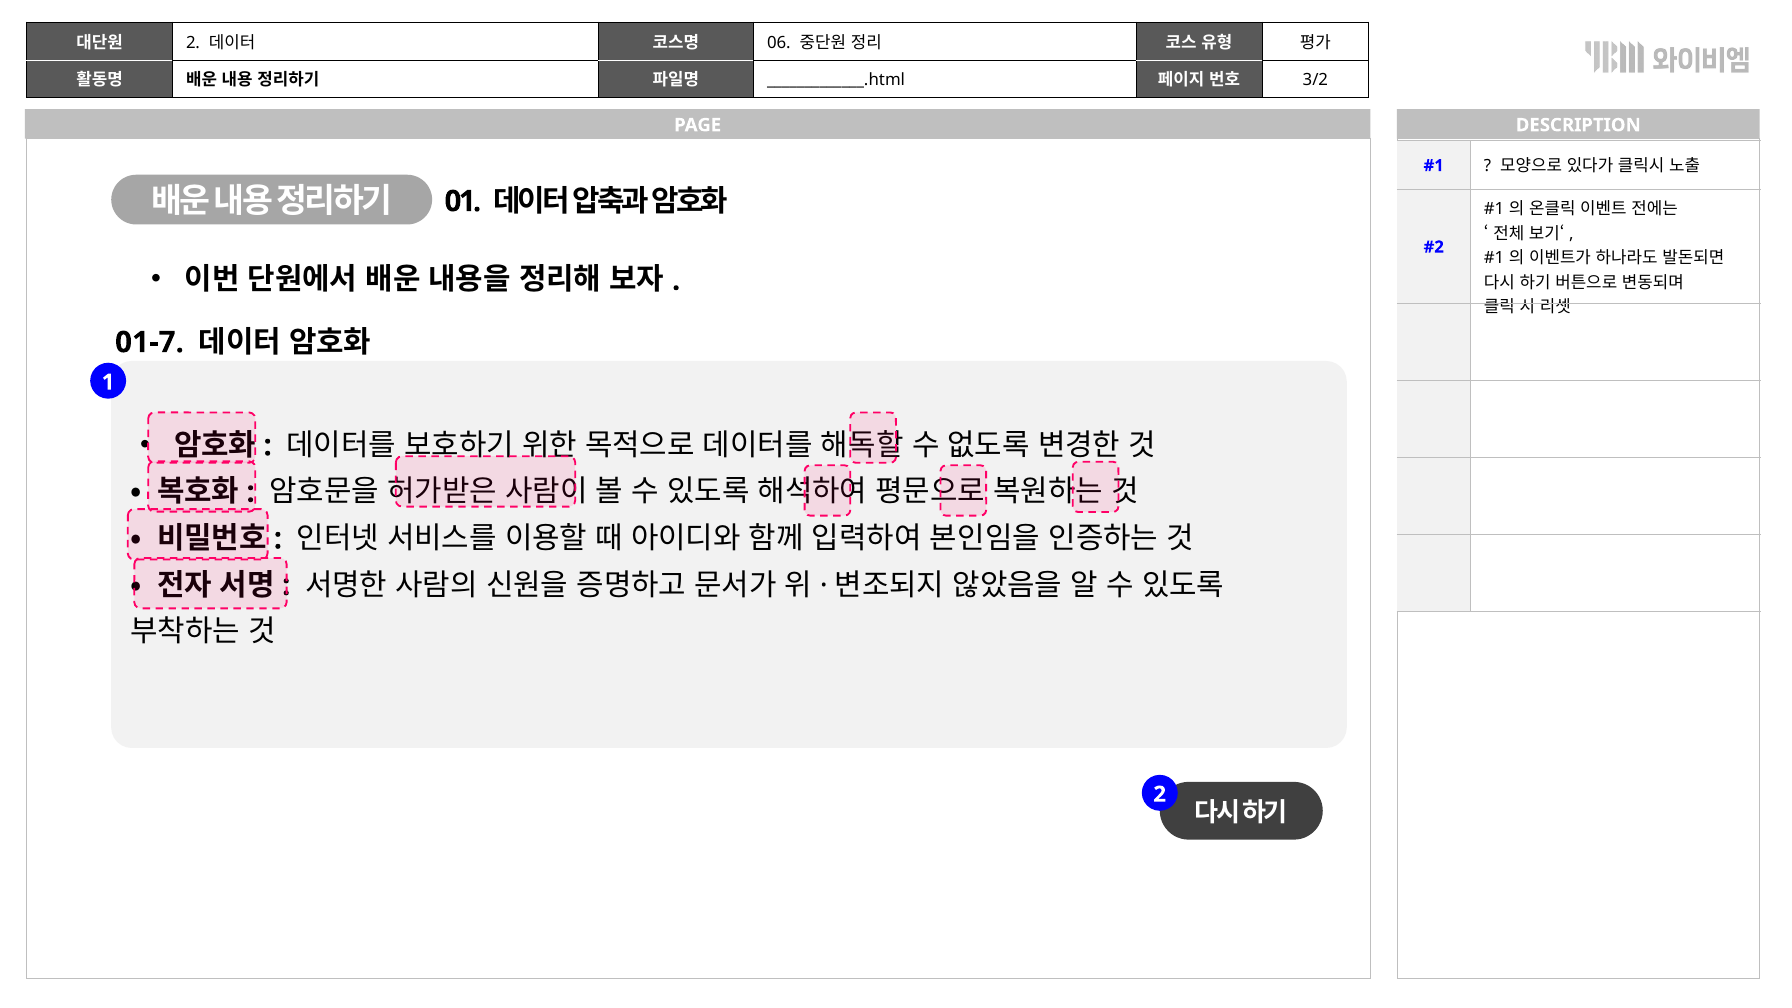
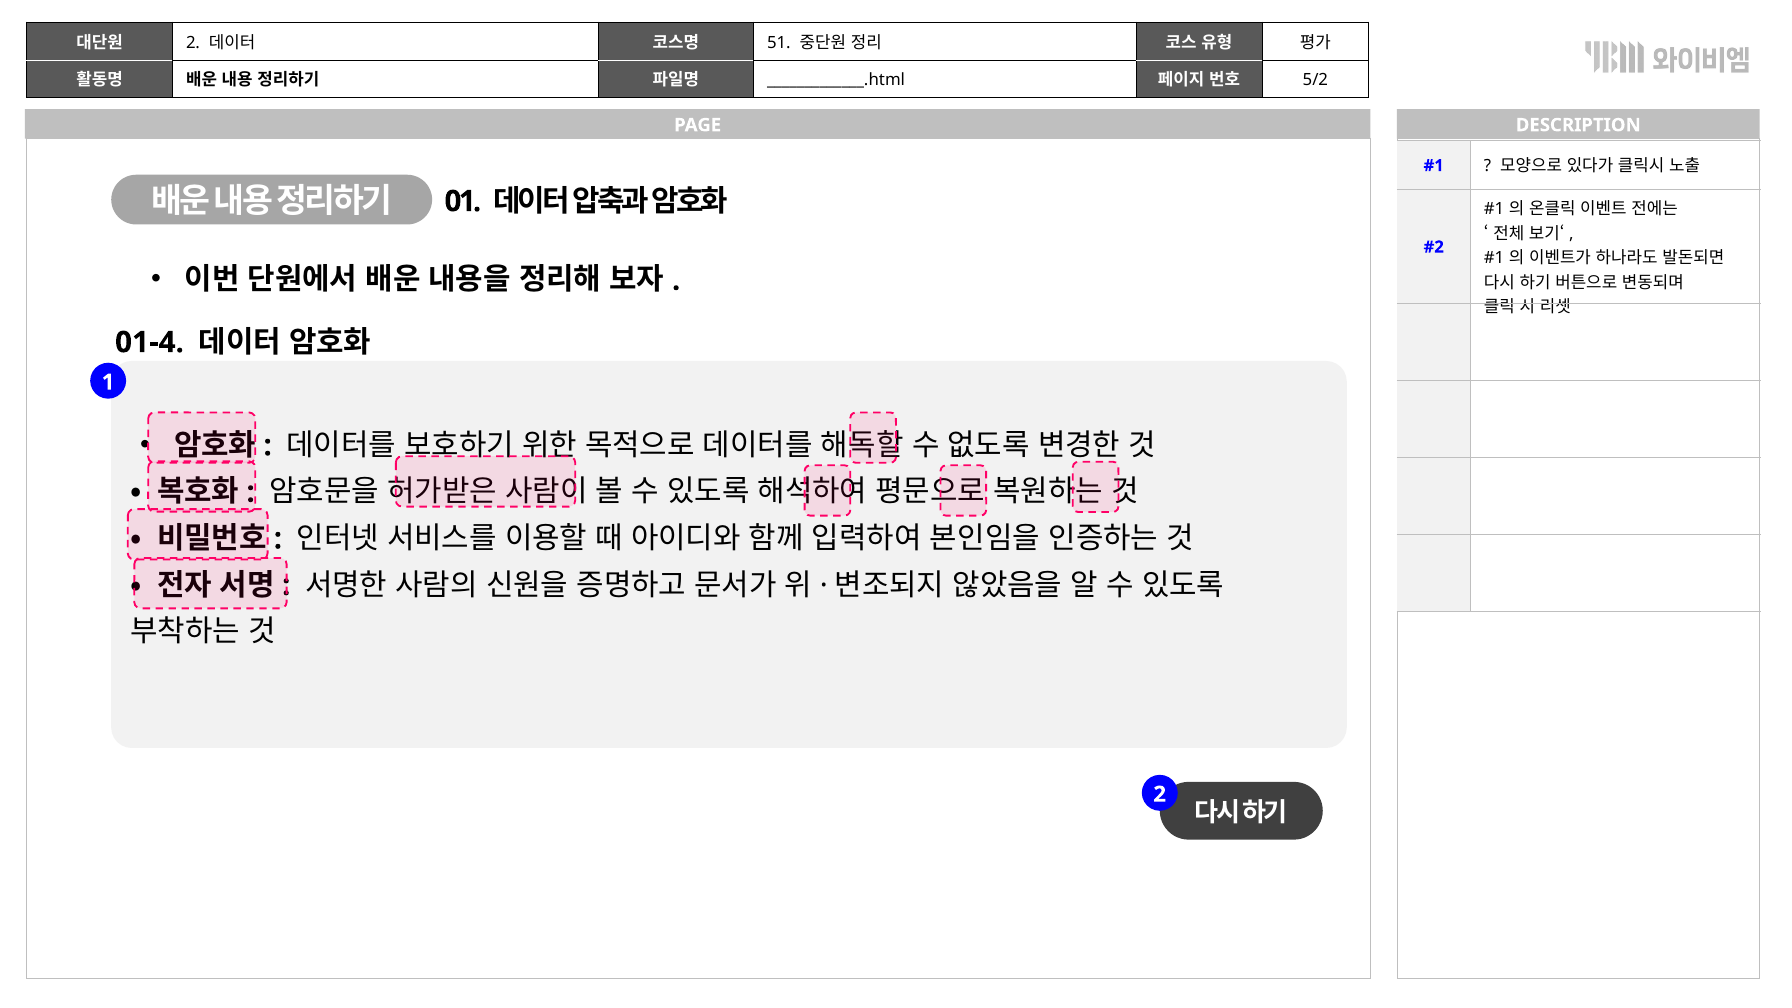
06: 06 -> 51 (779, 43)
3/2: 3/2 -> 5/2 (1315, 80)
01-7: 01-7 -> 01-4 (149, 342)
